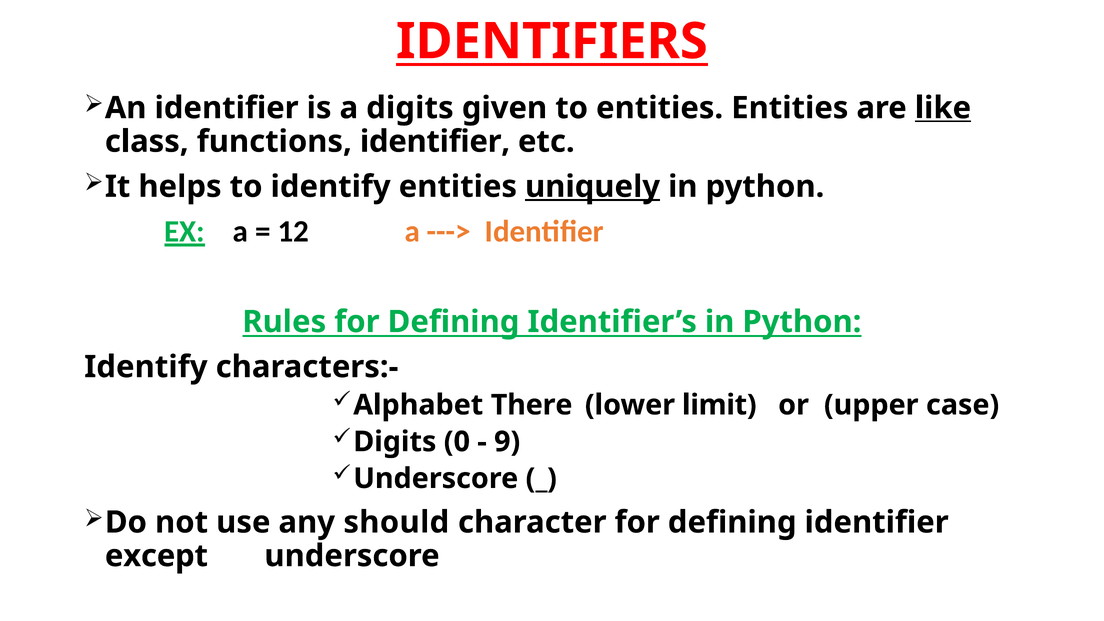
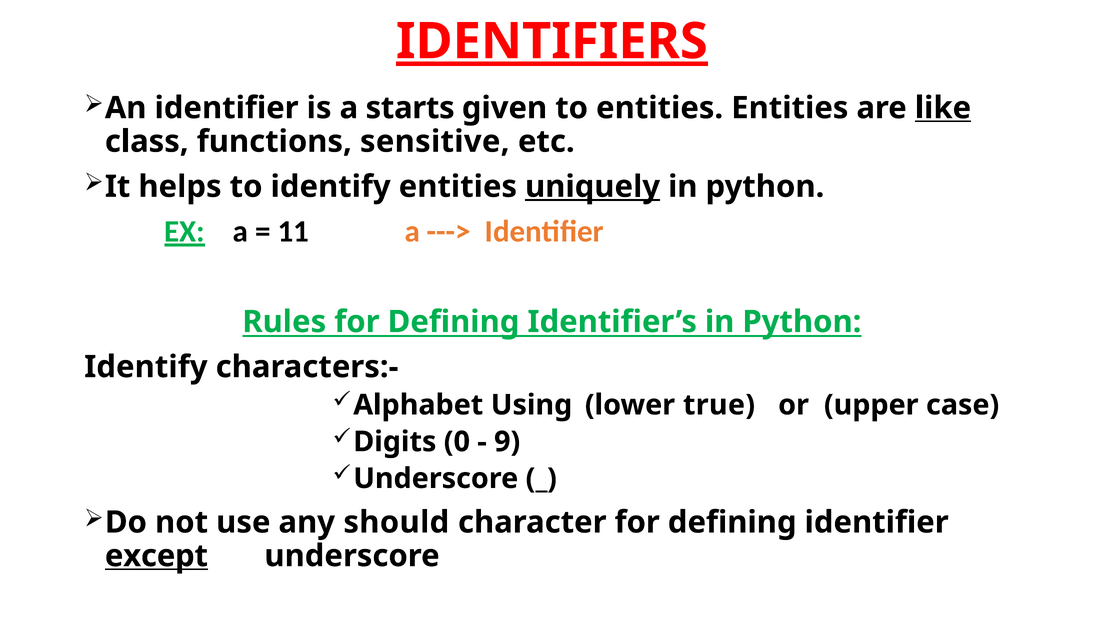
IDENTIFIERS underline: none -> present (552, 41)
a digits: digits -> starts (410, 108)
functions identifier: identifier -> sensitive (435, 142)
12: 12 -> 11 (293, 232)
There: There -> Using (532, 405)
limit: limit -> true (719, 405)
except underline: none -> present (156, 556)
